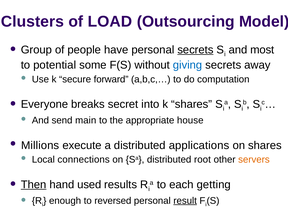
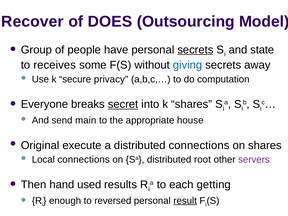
Clusters: Clusters -> Recover (32, 21)
LOAD: LOAD -> DOES (110, 21)
most: most -> state (262, 50)
potential: potential -> receives (55, 65)
forward: forward -> privacy (111, 79)
secret underline: none -> present (123, 104)
Millions: Millions -> Original (40, 145)
distributed applications: applications -> connections (199, 145)
servers colour: orange -> purple (254, 160)
Then underline: present -> none (34, 185)
